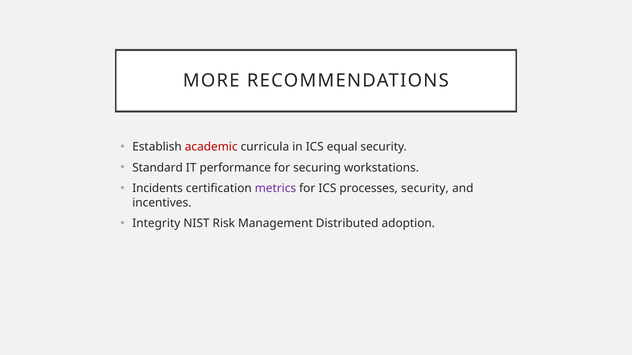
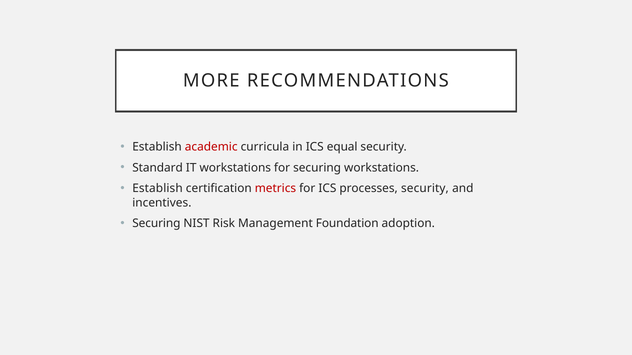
IT performance: performance -> workstations (235, 168)
Incidents: Incidents -> Establish (157, 189)
metrics colour: purple -> red (275, 189)
Integrity: Integrity -> Securing (156, 224)
Distributed: Distributed -> Foundation (347, 224)
